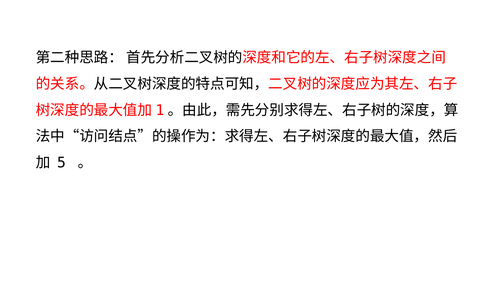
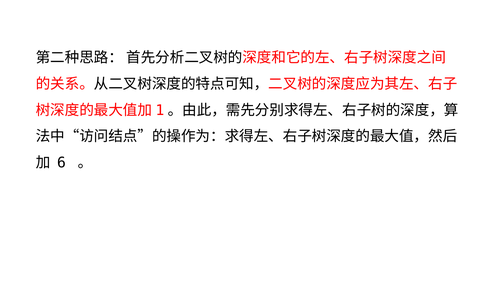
5: 5 -> 6 (61, 163)
